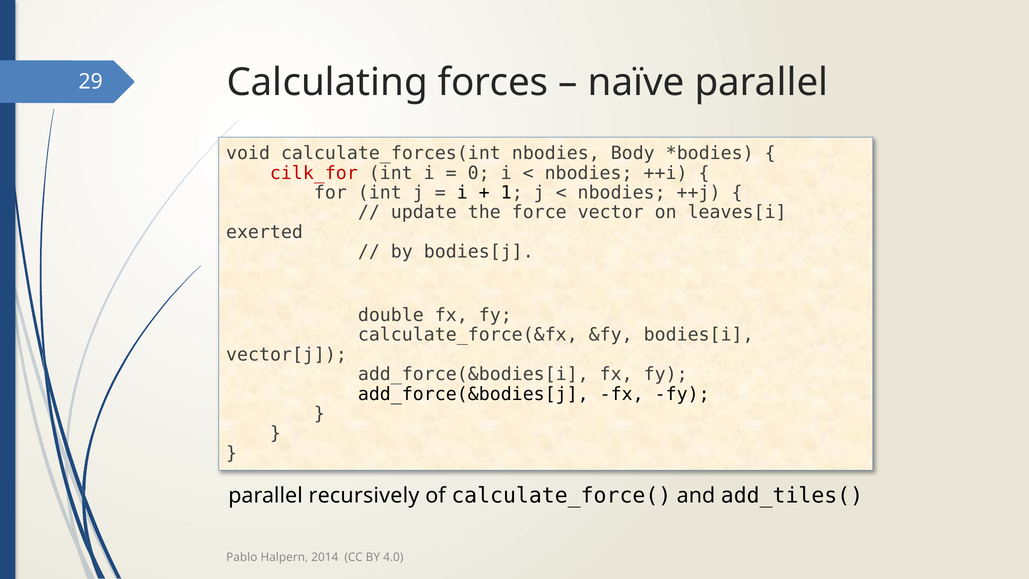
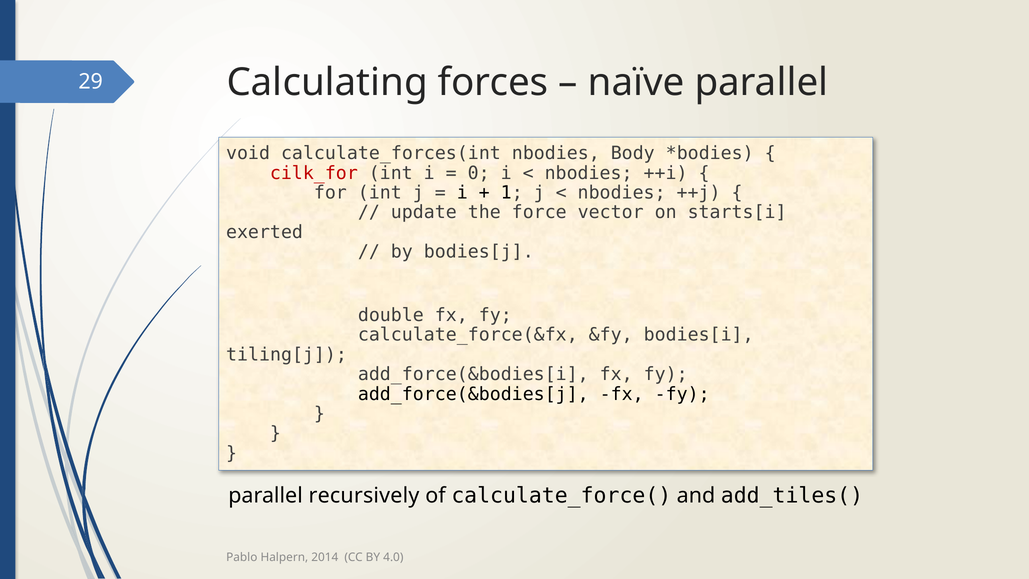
leaves[i: leaves[i -> starts[i (737, 212)
vector[j: vector[j -> tiling[j (287, 355)
